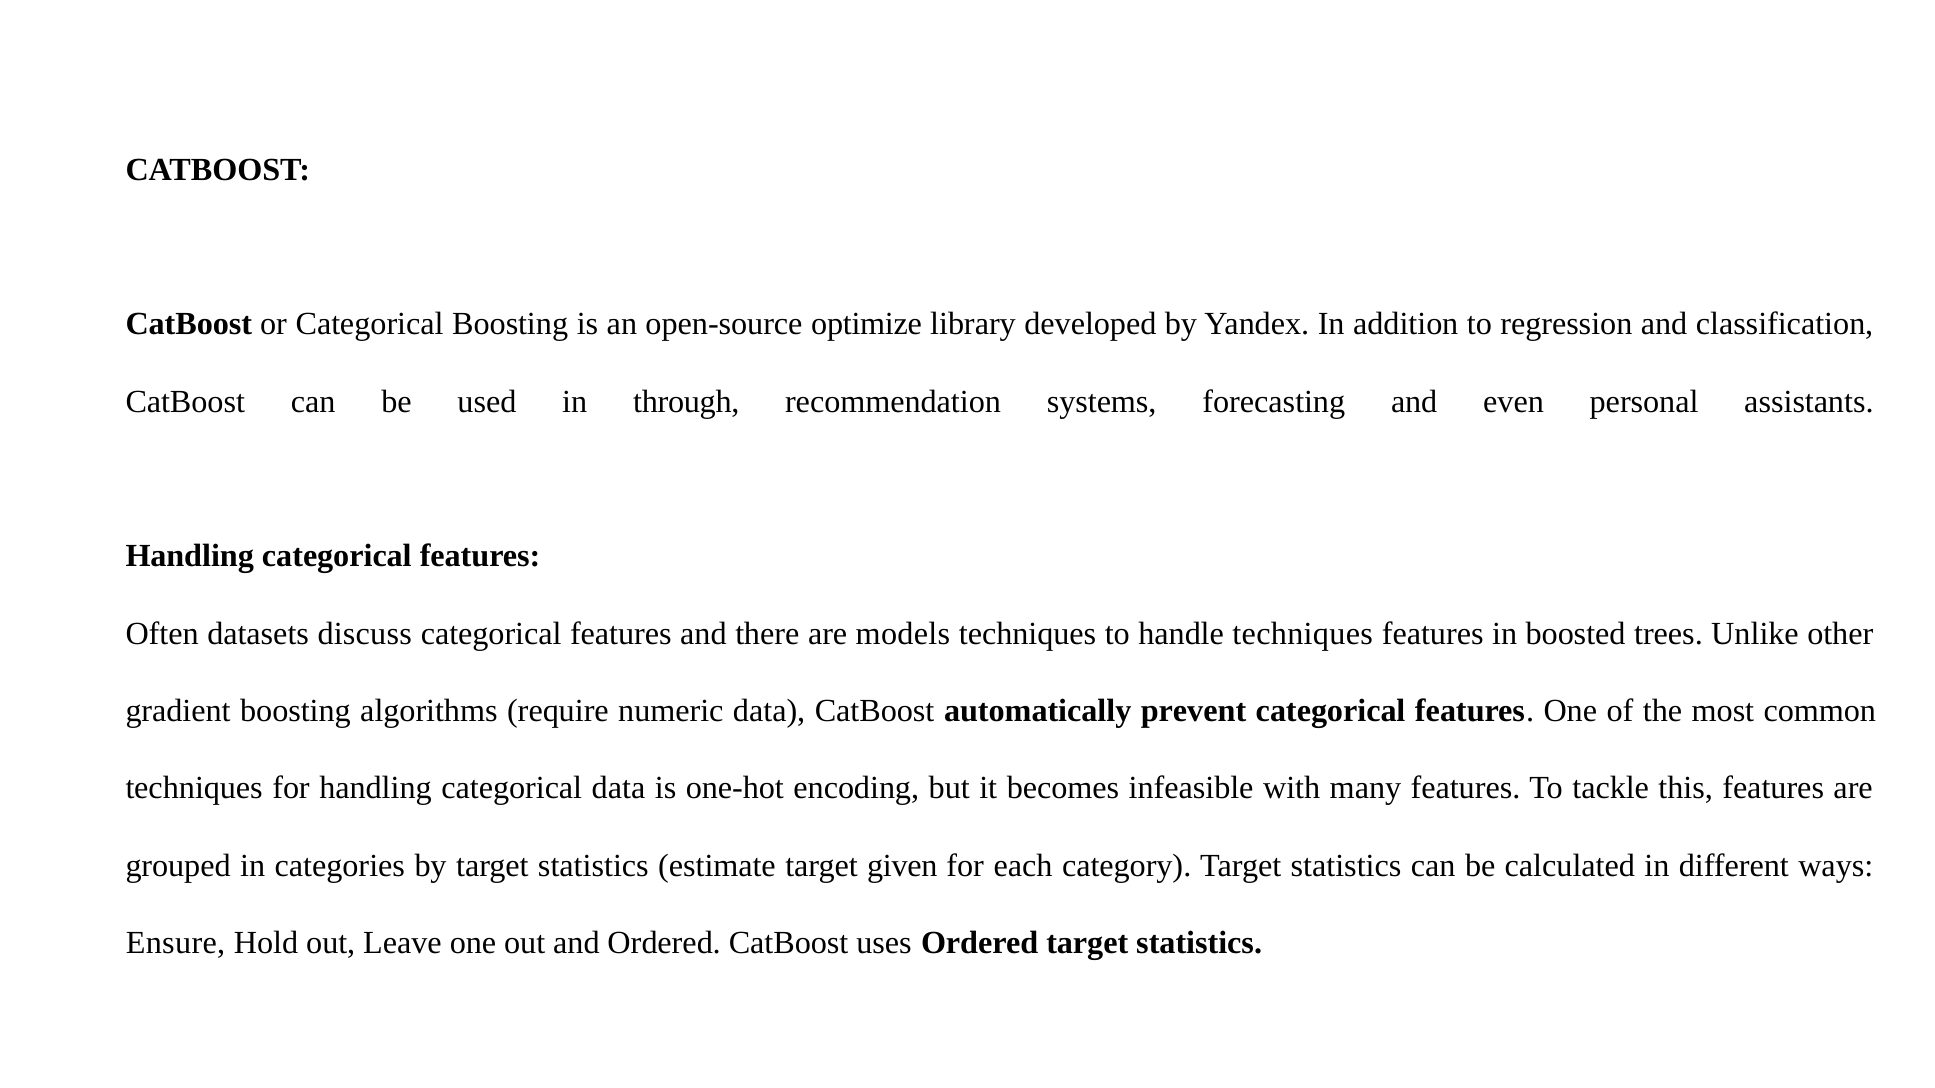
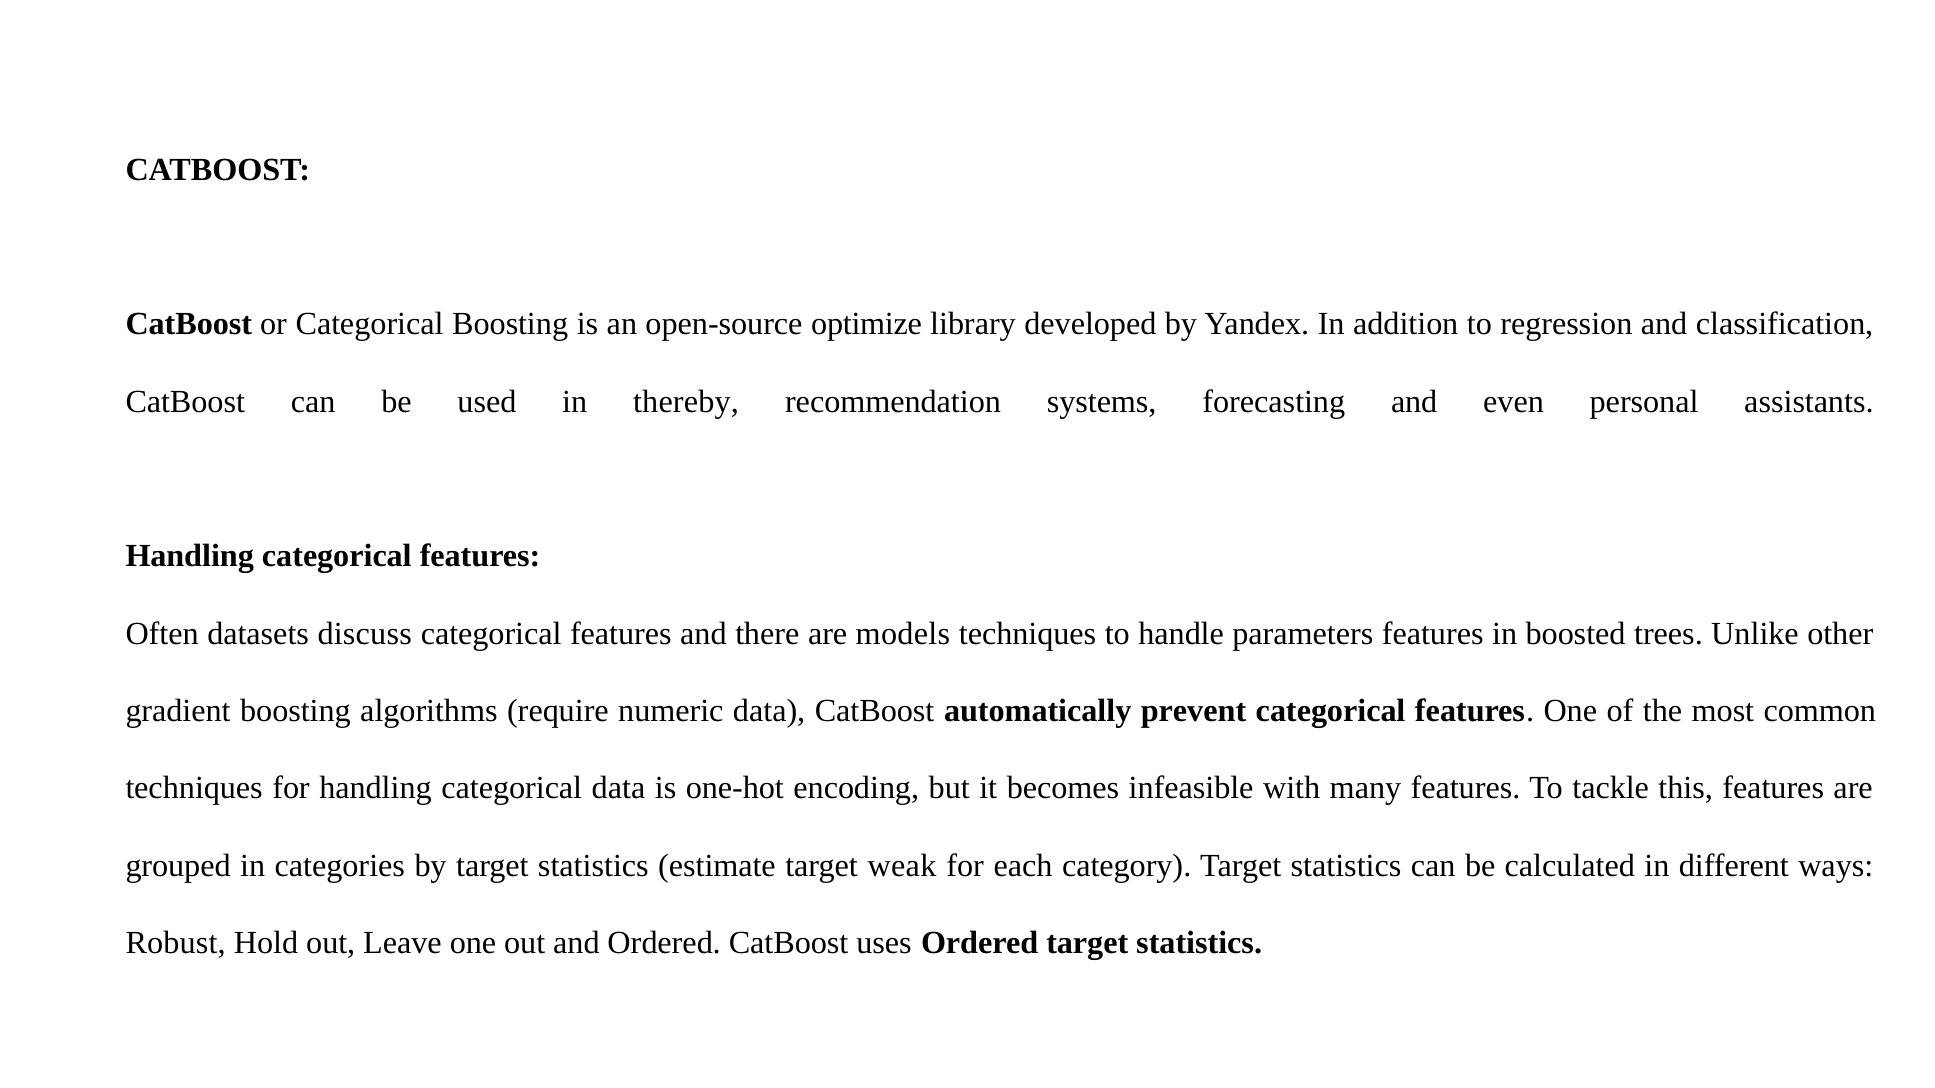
through: through -> thereby (686, 402)
handle techniques: techniques -> parameters (1303, 634)
given: given -> weak (902, 866)
Ensure: Ensure -> Robust (176, 943)
